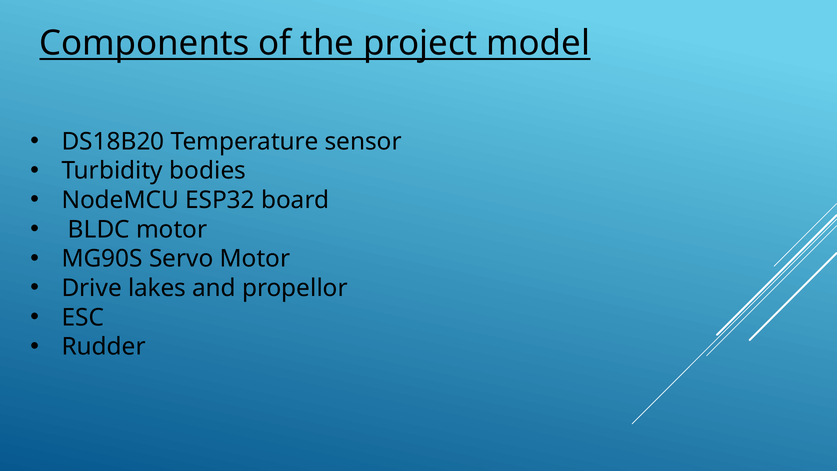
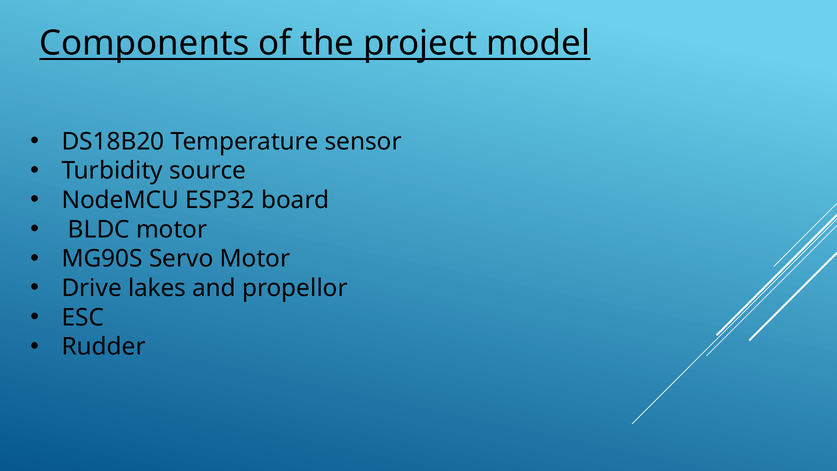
bodies: bodies -> source (208, 171)
